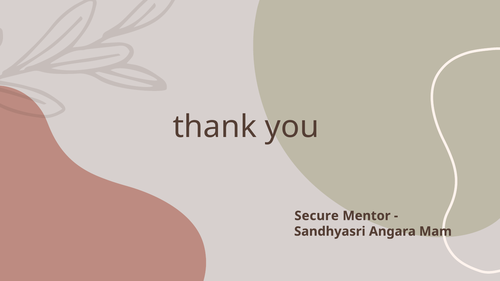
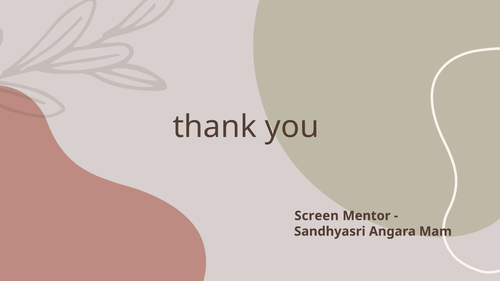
Secure: Secure -> Screen (317, 216)
